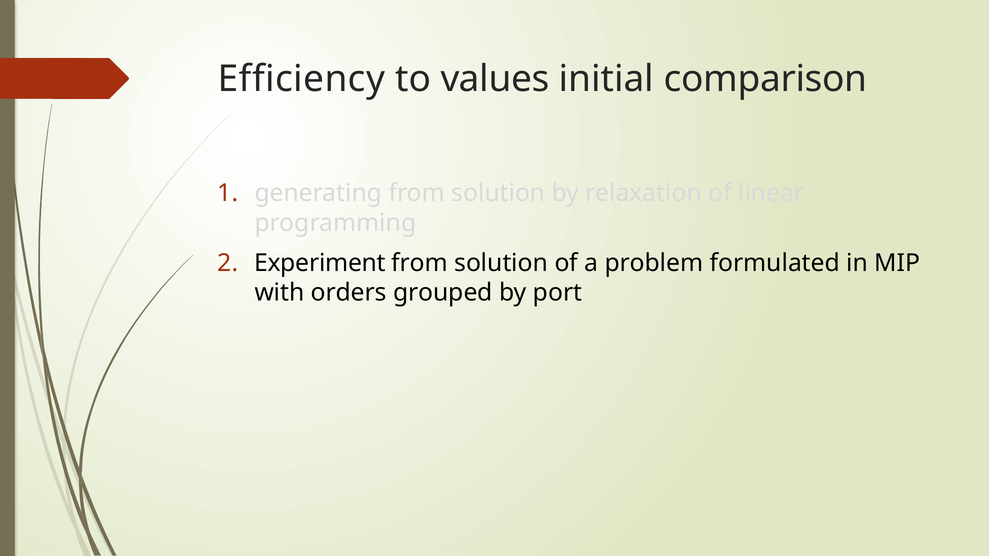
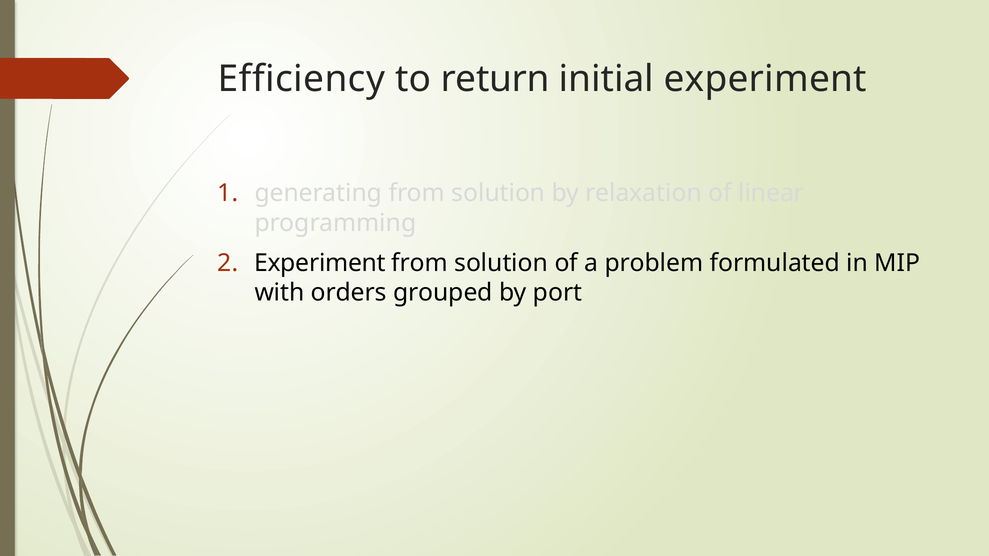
values: values -> return (495, 79)
initial comparison: comparison -> experiment (765, 79)
